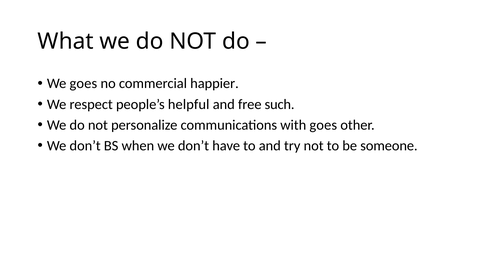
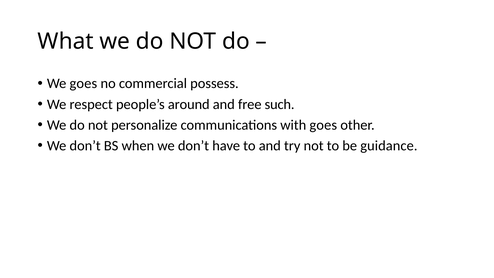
happier: happier -> possess (214, 84)
helpful: helpful -> around (189, 104)
someone: someone -> guidance (389, 146)
